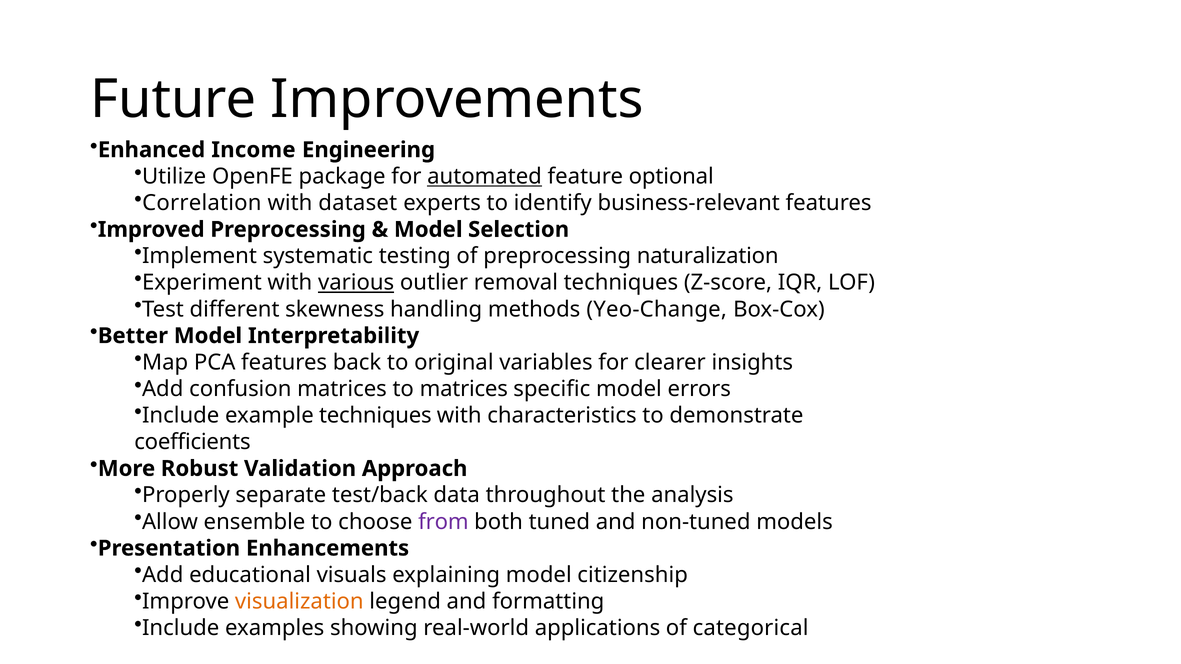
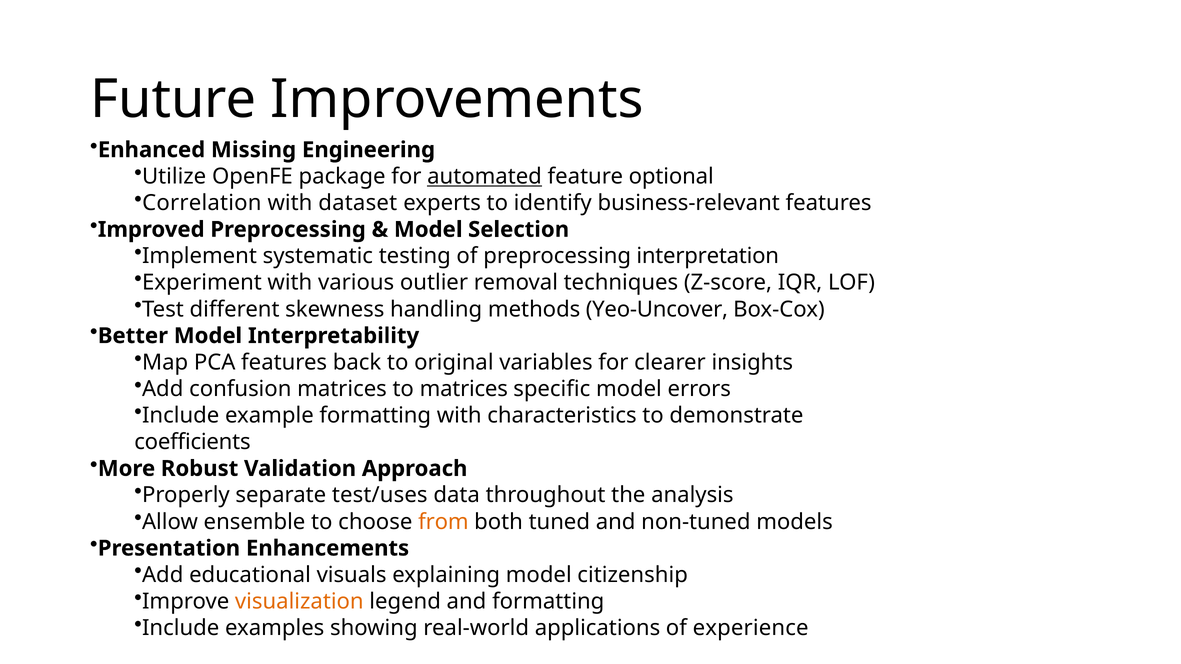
Income: Income -> Missing (254, 150)
naturalization: naturalization -> interpretation (708, 256)
various underline: present -> none (356, 283)
Yeo-Change: Yeo-Change -> Yeo-Uncover (657, 309)
example techniques: techniques -> formatting (375, 416)
test/back: test/back -> test/uses (380, 495)
from colour: purple -> orange (443, 522)
categorical: categorical -> experience (751, 628)
